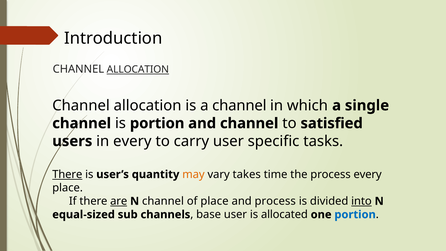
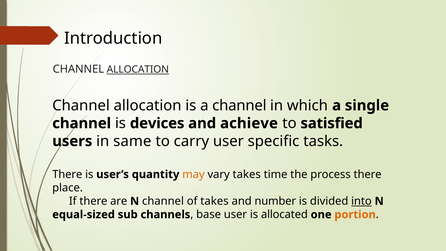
is portion: portion -> devices (157, 123)
and channel: channel -> achieve (249, 123)
in every: every -> same (132, 141)
There underline: present -> none (67, 174)
process every: every -> there (368, 174)
are underline: present -> none (119, 201)
of place: place -> takes (214, 201)
and process: process -> number (275, 201)
portion colour: blue -> orange (355, 214)
